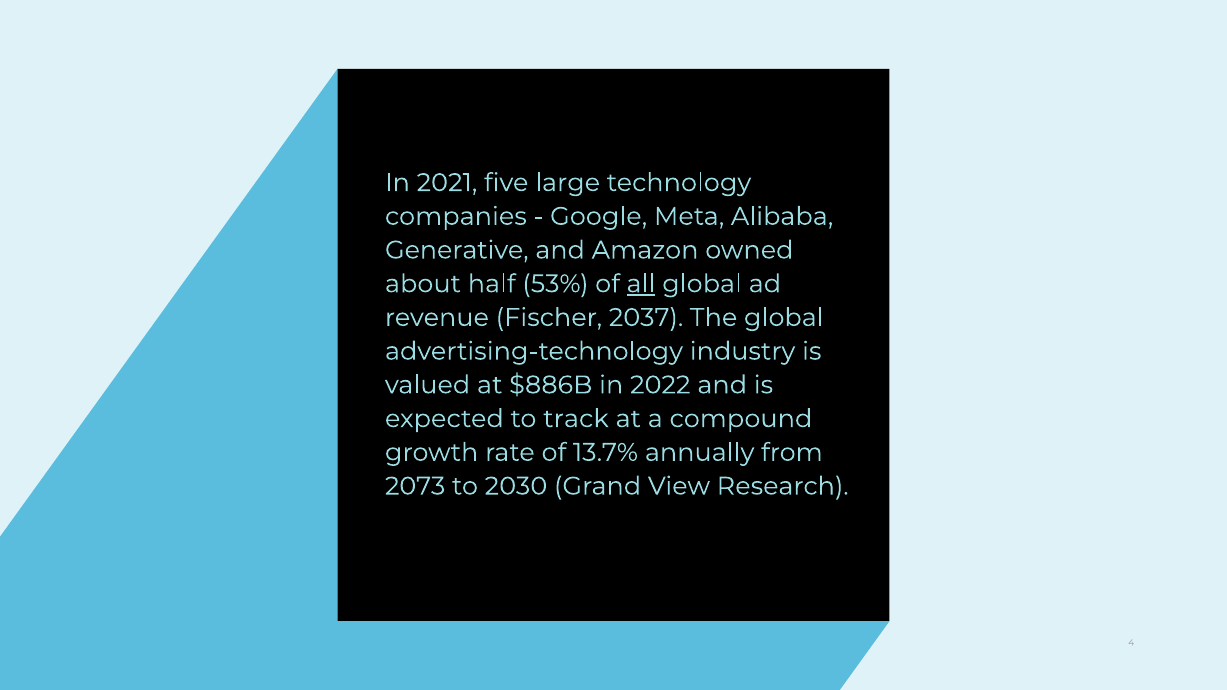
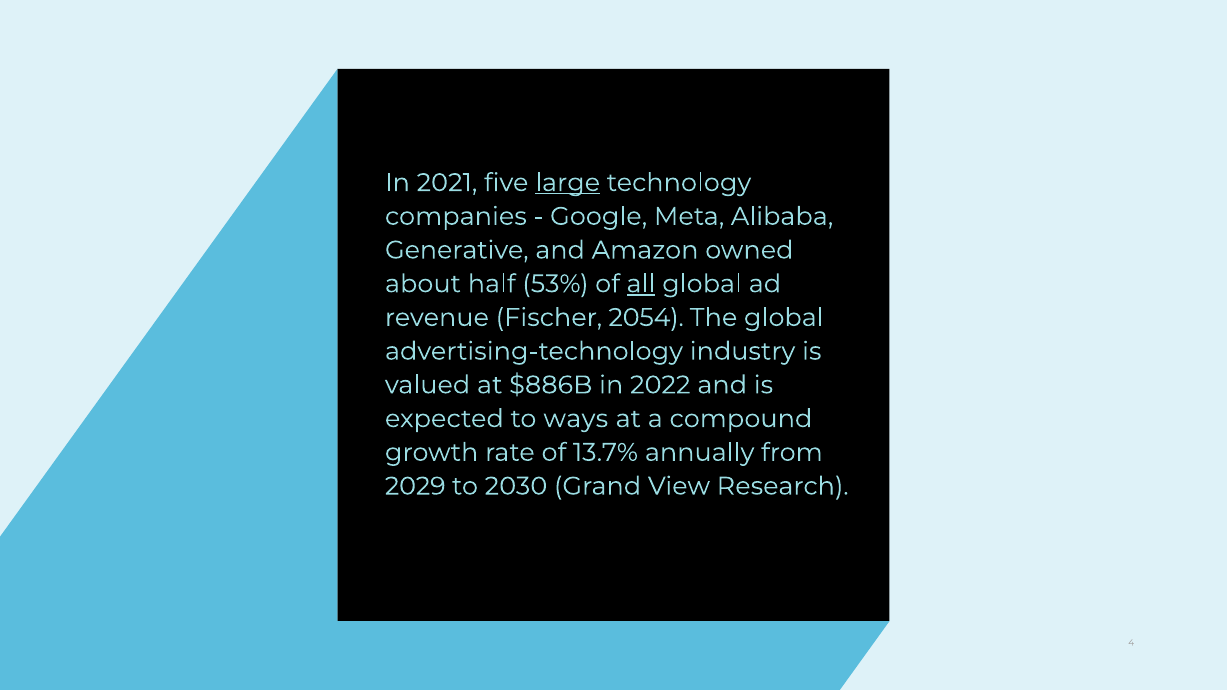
large underline: none -> present (568, 183)
2037: 2037 -> 2054 (646, 318)
track: track -> ways (576, 419)
2073: 2073 -> 2029 (415, 486)
